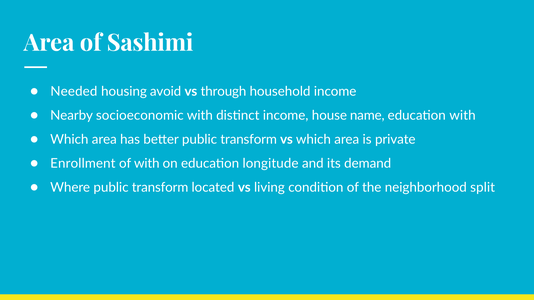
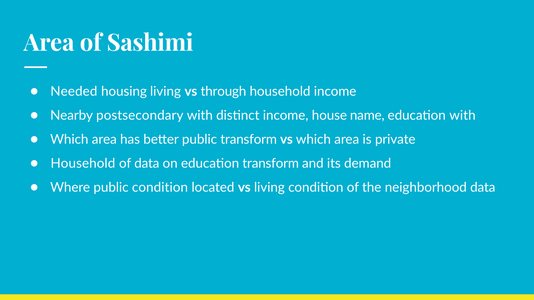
housing avoid: avoid -> living (165, 92)
socioeconomic: socioeconomic -> postsecondary (140, 116)
Enrollment: Enrollment -> Household (83, 164)
of with: with -> data (147, 164)
education longitude: longitude -> transform (271, 164)
Where public transform: transform -> condition (160, 188)
neighborhood split: split -> data (483, 188)
